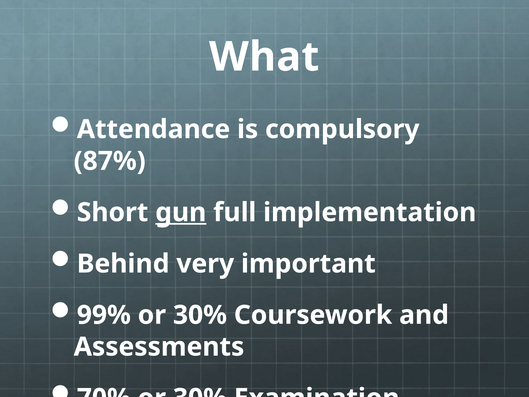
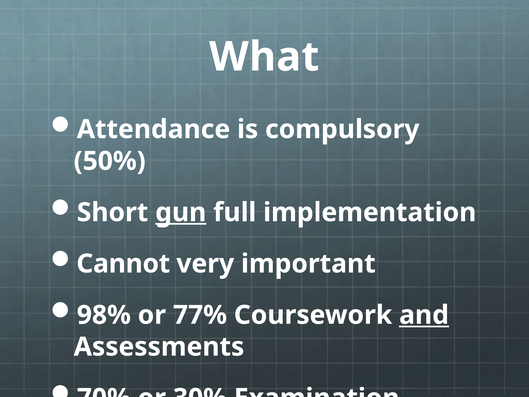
87%: 87% -> 50% (110, 161)
Behind: Behind -> Cannot (123, 264)
99%: 99% -> 98% (104, 315)
30%: 30% -> 77% (200, 315)
and underline: none -> present (424, 315)
